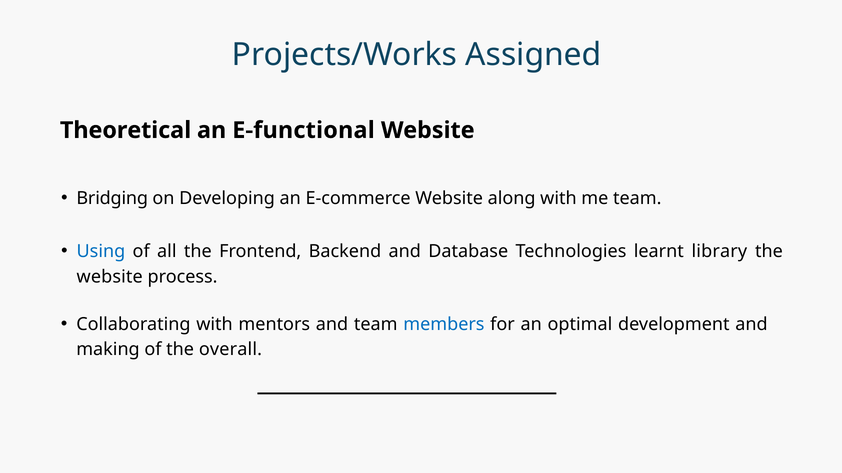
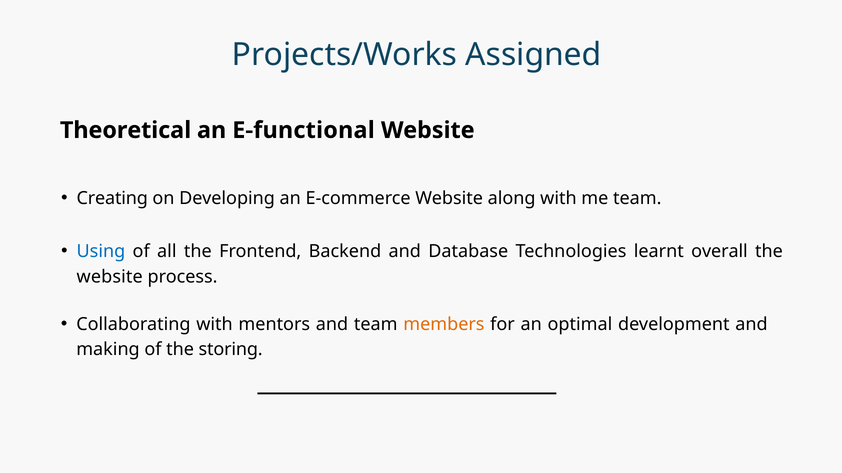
Bridging: Bridging -> Creating (112, 199)
library: library -> overall (719, 252)
members colour: blue -> orange (444, 325)
overall: overall -> storing (231, 350)
